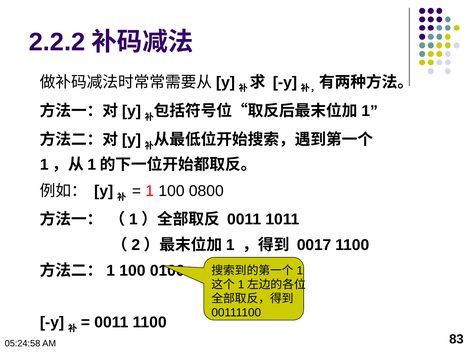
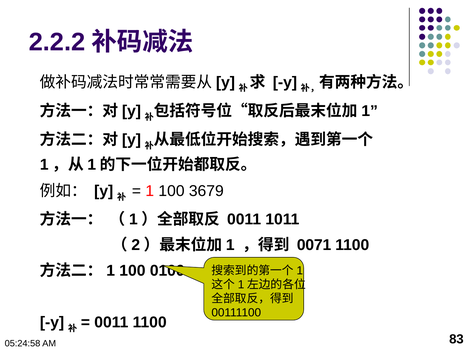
0800: 0800 -> 3679 (206, 191)
0017: 0017 -> 0071 (314, 245)
